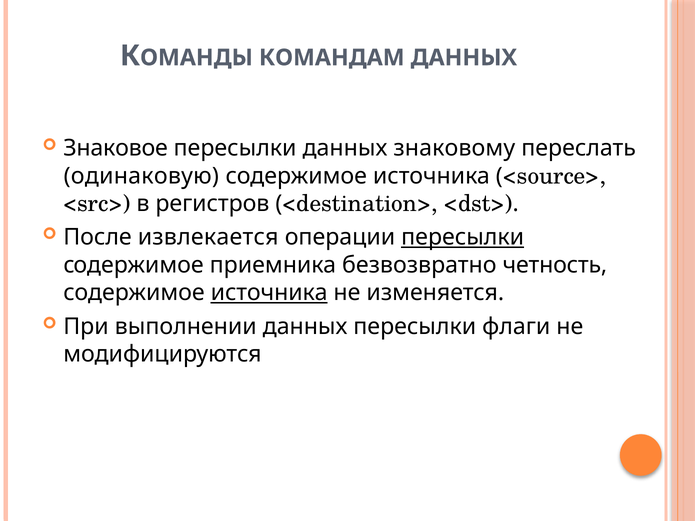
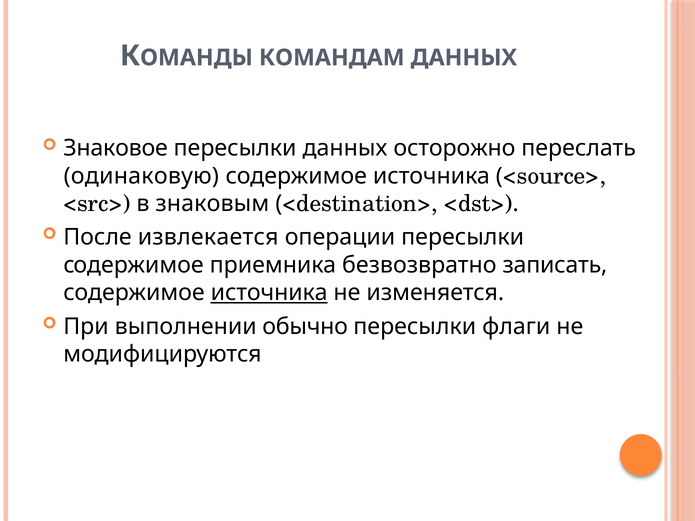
знаковому: знаковому -> осторожно (454, 148)
регистров: регистров -> знаковым (212, 204)
пересылки underline: present -> none (463, 237)
четность: четность -> записать (555, 265)
выполнении данных: данных -> обычно (305, 327)
